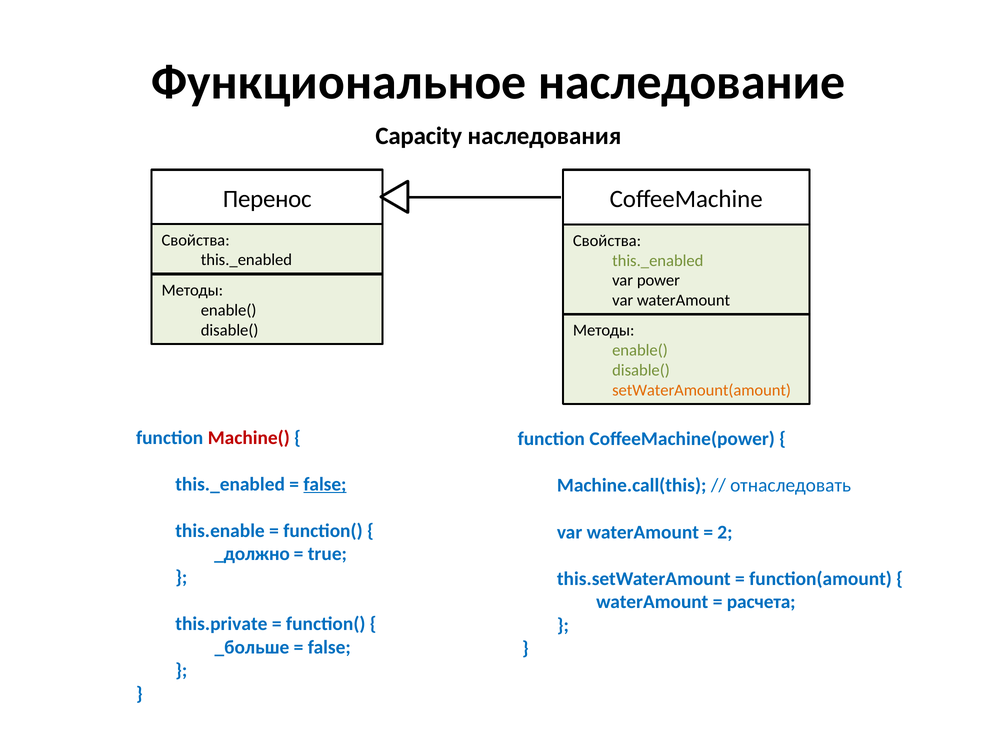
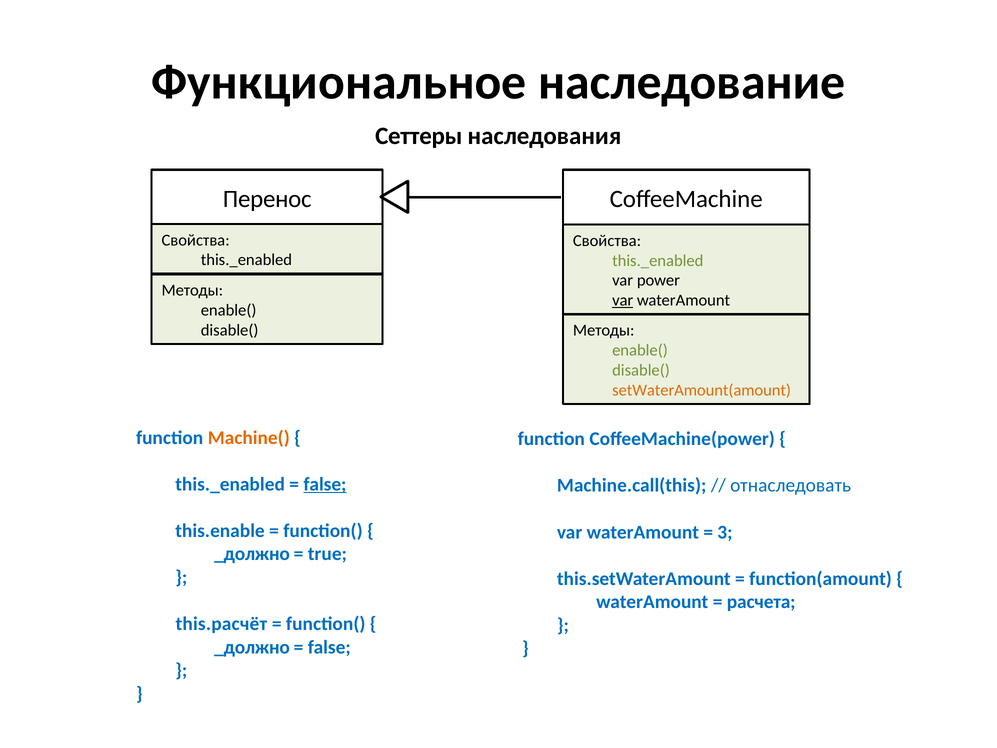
Capacity: Capacity -> Сеттеры (419, 136)
var underline: none -> present (623, 300)
Machine( colour: red -> orange (249, 437)
2: 2 -> 3 (725, 532)
this.private: this.private -> this.расчёт (221, 624)
_больше: _больше -> _должно (252, 647)
